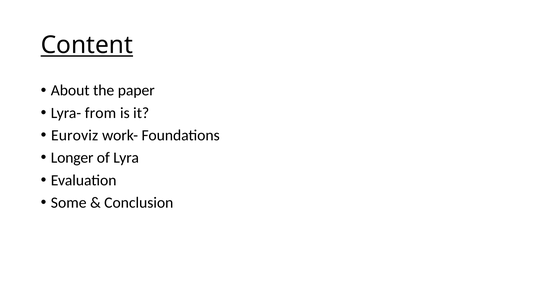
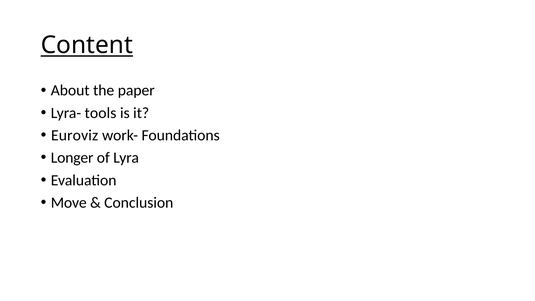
from: from -> tools (101, 113)
Some: Some -> Move (69, 203)
